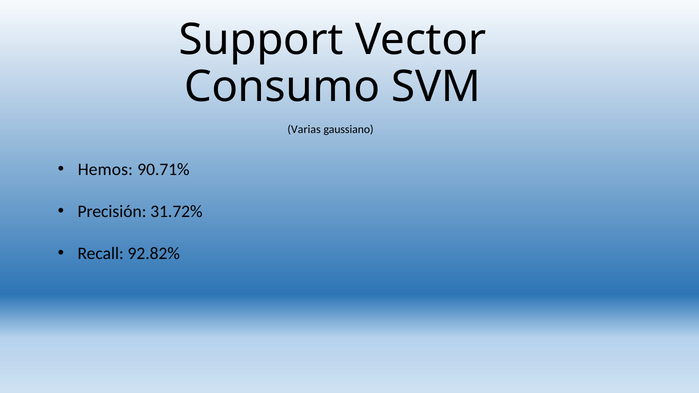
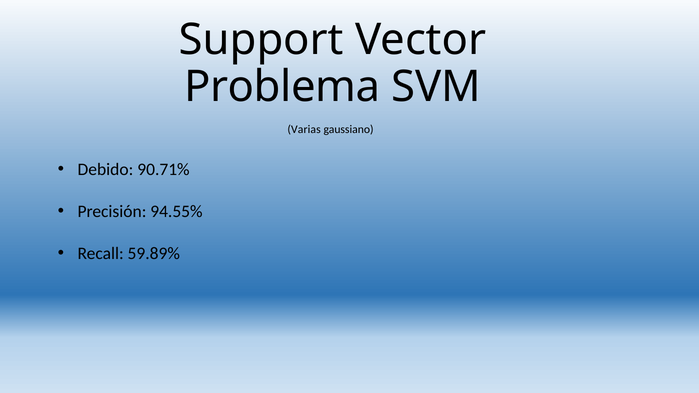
Consumo: Consumo -> Problema (282, 87)
Hemos: Hemos -> Debido (105, 170)
31.72%: 31.72% -> 94.55% (176, 212)
92.82%: 92.82% -> 59.89% (154, 254)
